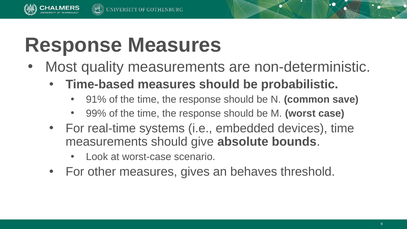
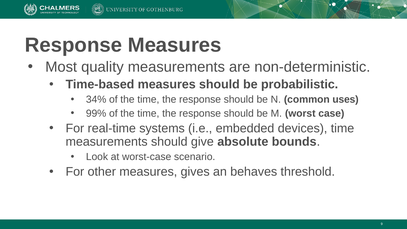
91%: 91% -> 34% (96, 99)
save: save -> uses (346, 99)
